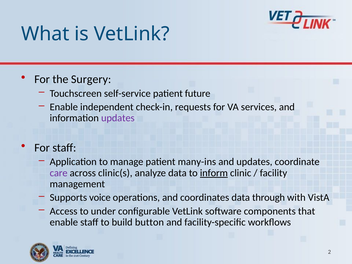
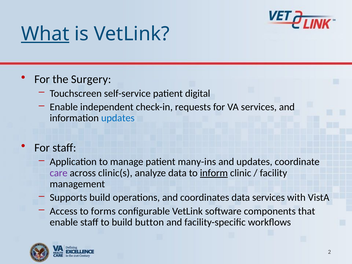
What underline: none -> present (45, 34)
future: future -> digital (198, 93)
updates colour: purple -> blue (118, 118)
Supports voice: voice -> build (100, 198)
data through: through -> services (269, 198)
under: under -> forms (103, 211)
